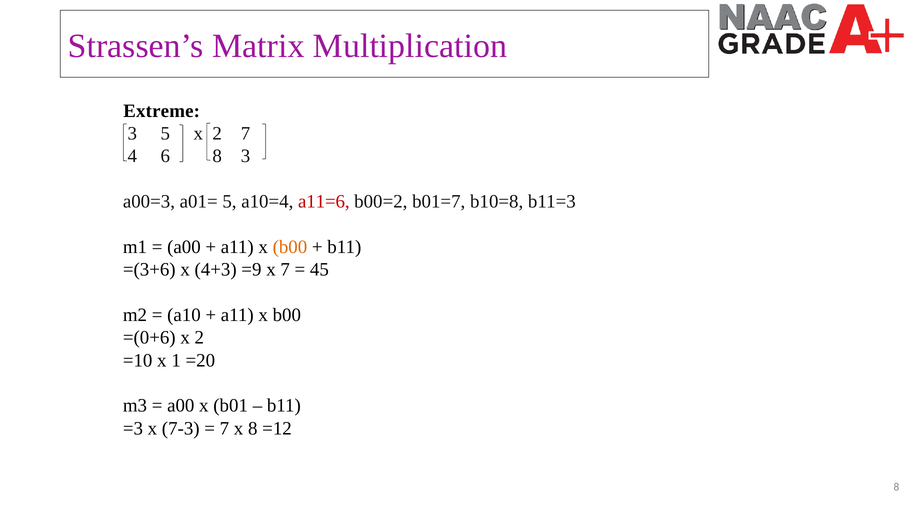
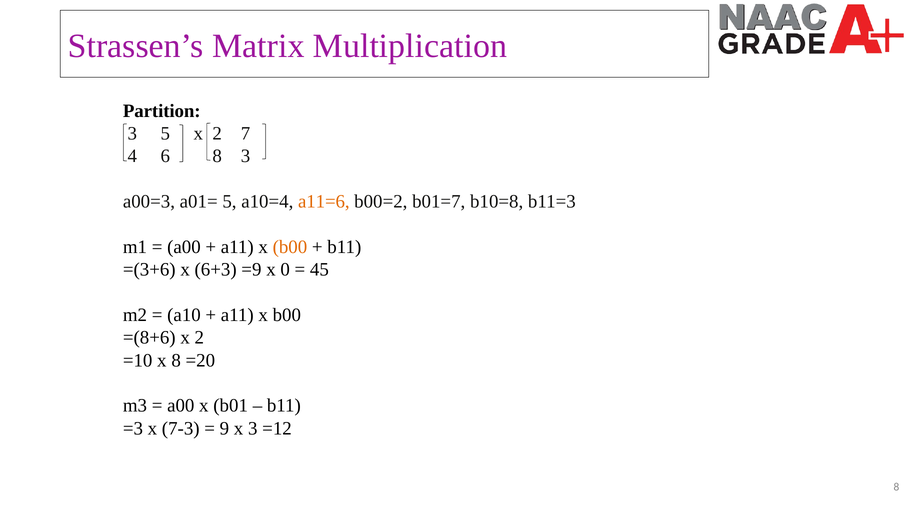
Extreme: Extreme -> Partition (162, 111)
a11=6 colour: red -> orange (324, 201)
4+3: 4+3 -> 6+3 (216, 269)
x 7: 7 -> 0 (285, 269)
=(0+6: =(0+6 -> =(8+6 (149, 337)
x 1: 1 -> 8 (176, 360)
7: 7 -> 9 (224, 428)
x 8: 8 -> 3 (253, 428)
